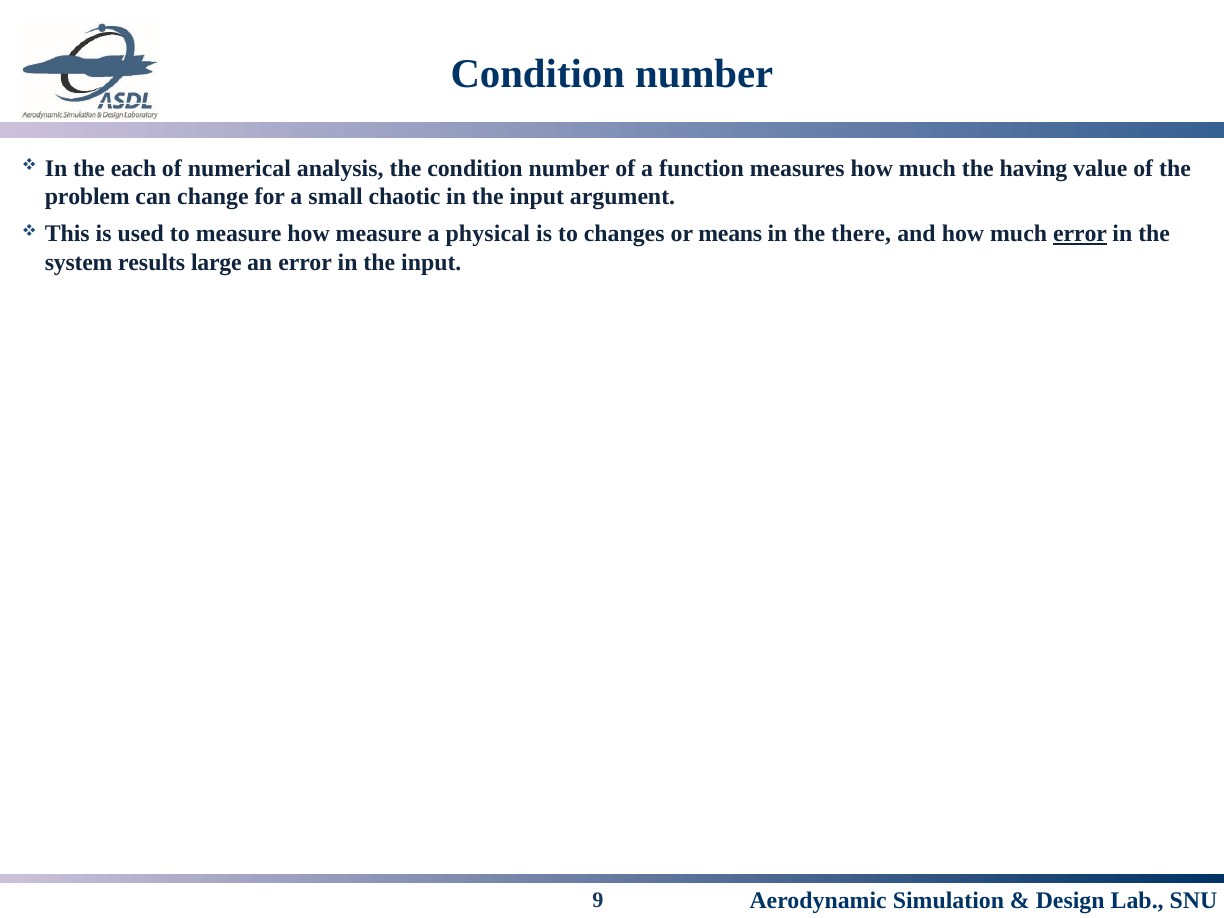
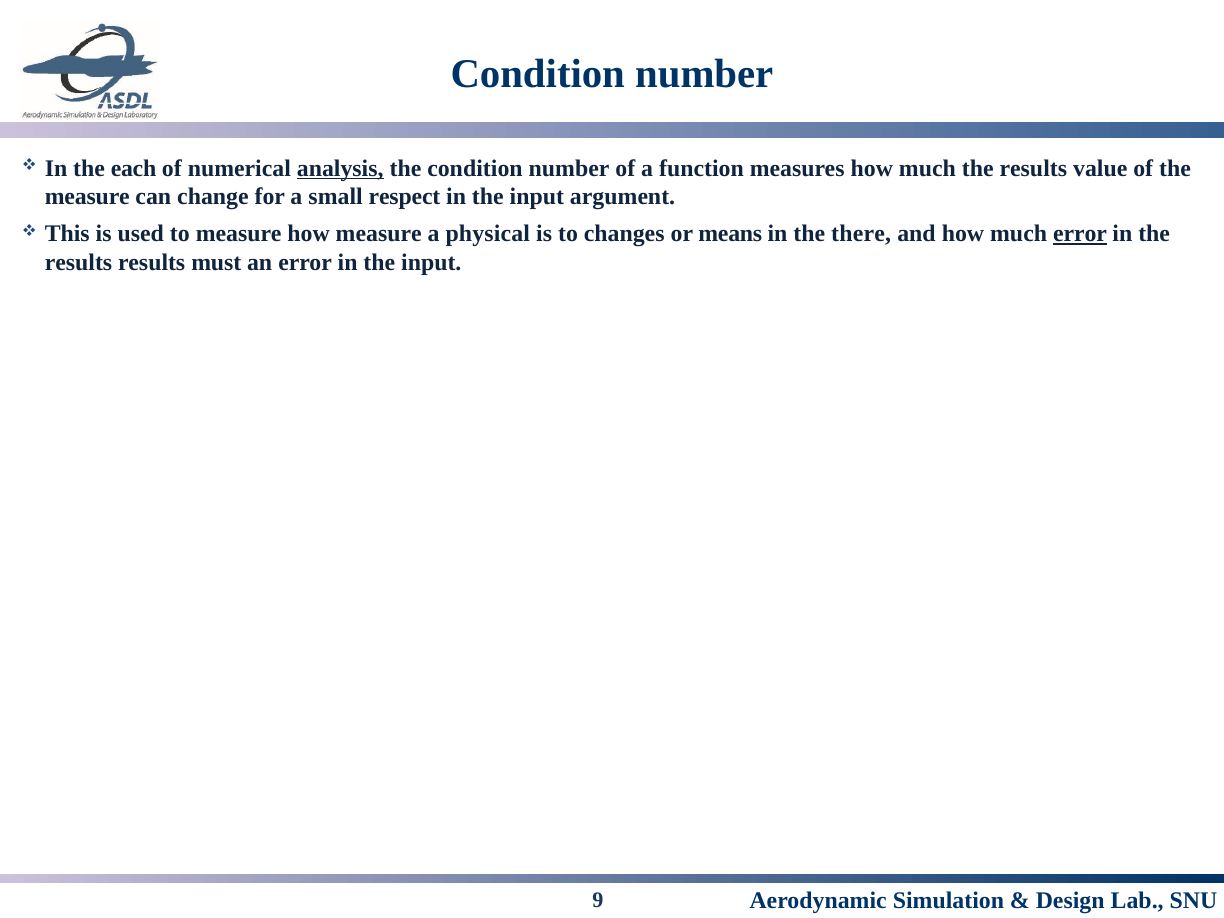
analysis underline: none -> present (340, 168)
much the having: having -> results (1033, 168)
problem: problem -> measure (87, 197)
chaotic: chaotic -> respect (405, 197)
system: system -> results (79, 262)
large: large -> must (216, 262)
